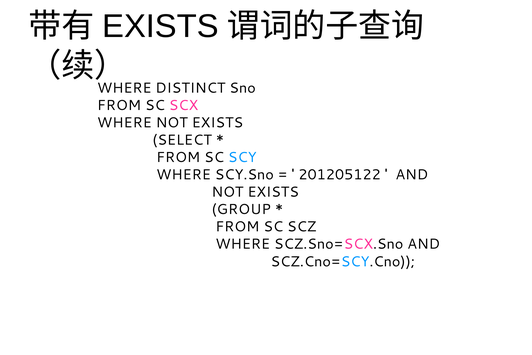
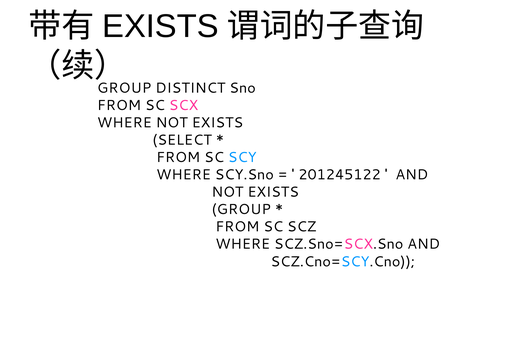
WHERE: WHERE -> GROUP (124, 88)
201205122: 201205122 -> 201245122 (340, 175)
